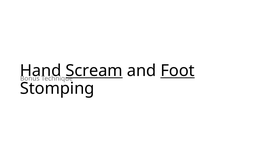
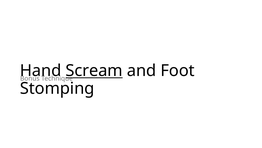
Foot underline: present -> none (178, 70)
